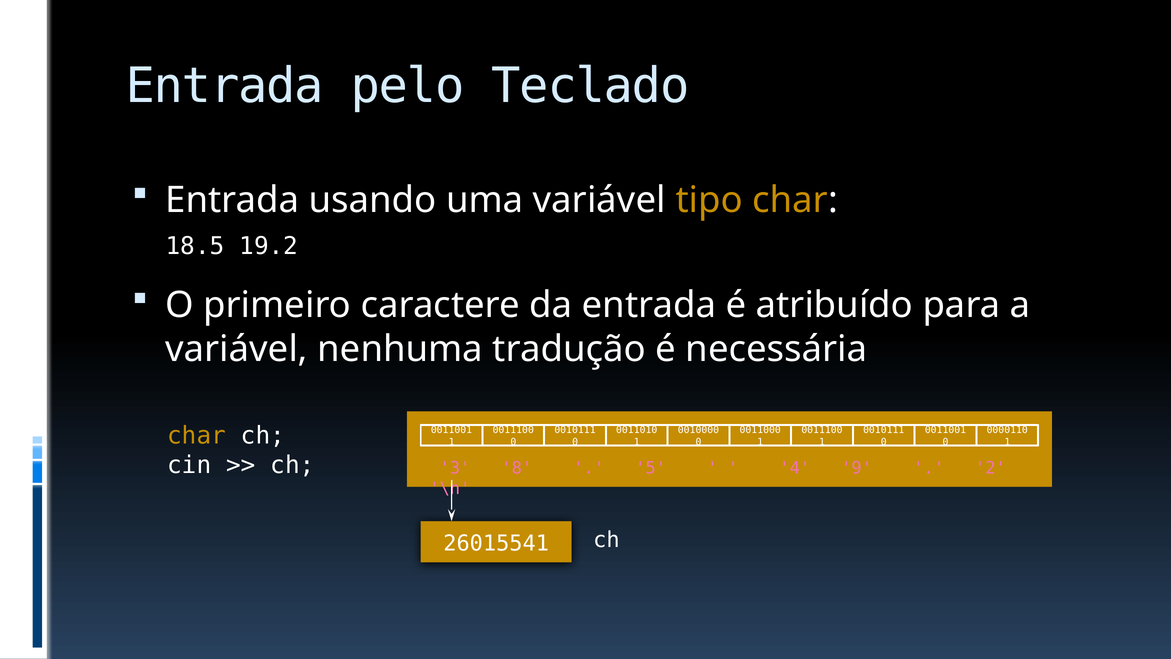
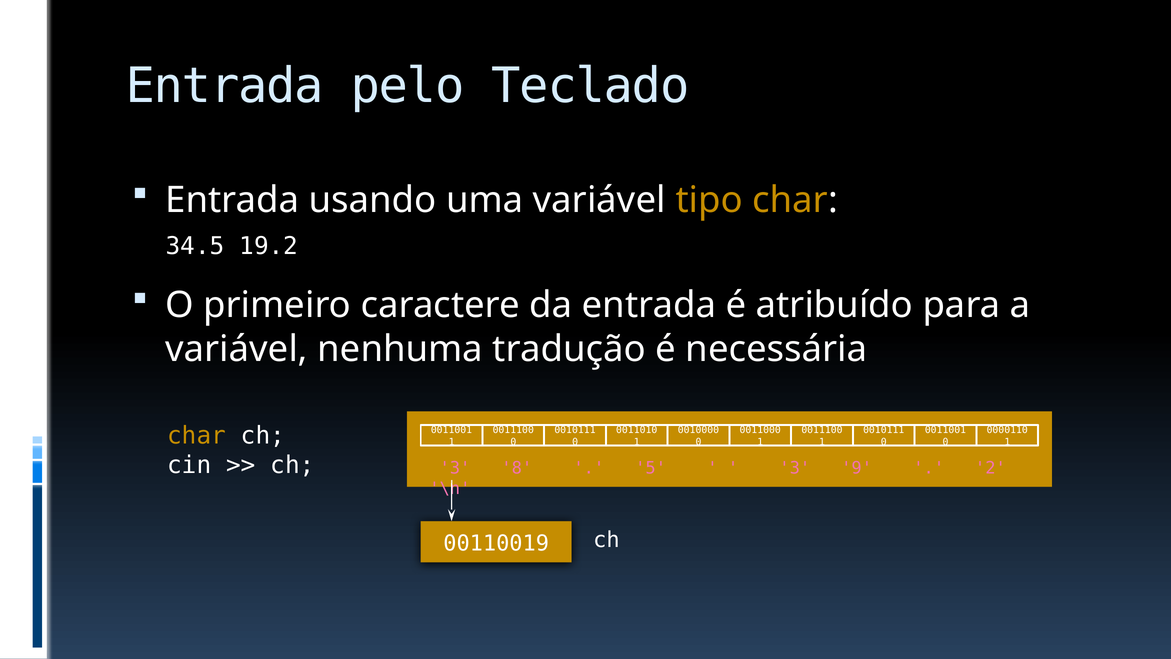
18.5: 18.5 -> 34.5 (195, 246)
4: 4 -> 3 (795, 468)
26015541: 26015541 -> 00110019 (496, 543)
